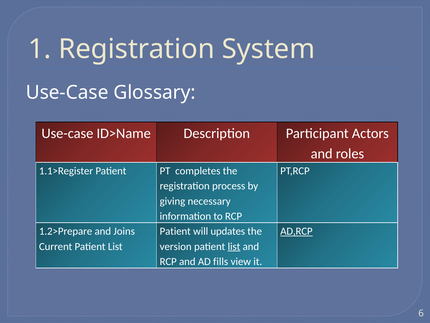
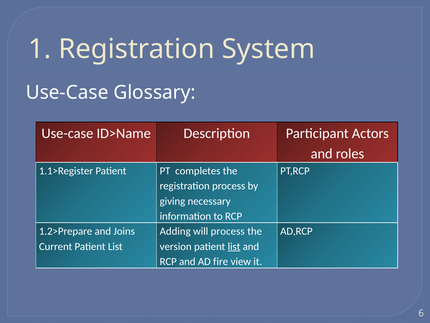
Patient: Patient -> Adding (175, 231)
will updates: updates -> process (228, 231)
AD,RCP underline: present -> none (296, 231)
fills: fills -> fire (221, 261)
